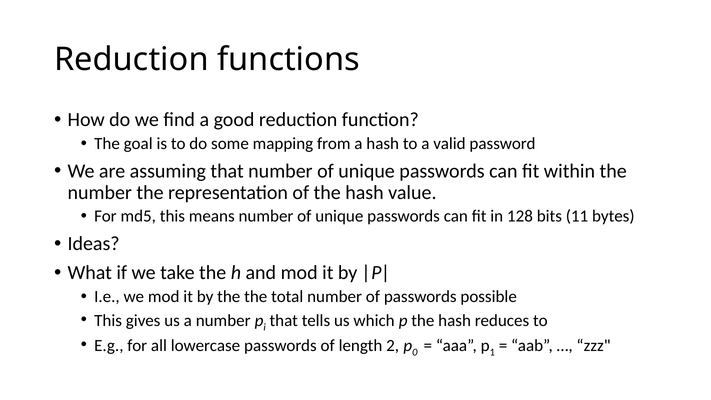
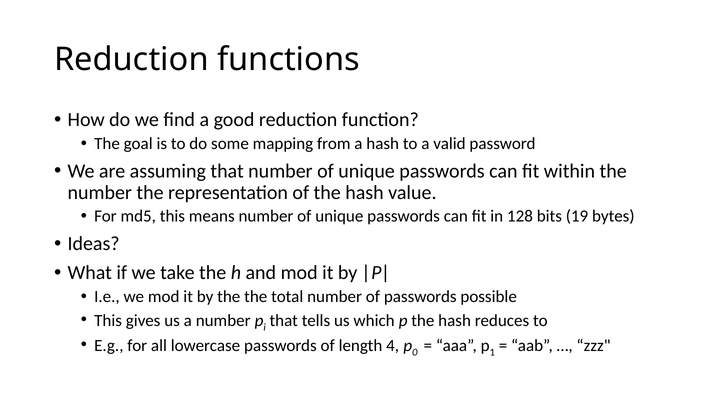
11: 11 -> 19 (577, 216)
2: 2 -> 4 (393, 346)
